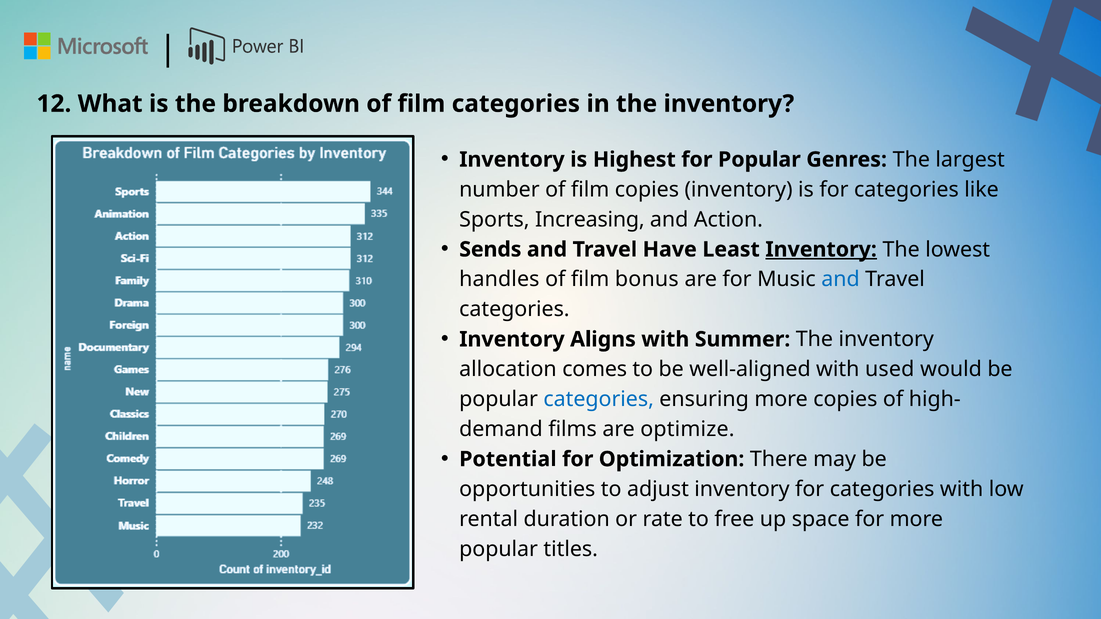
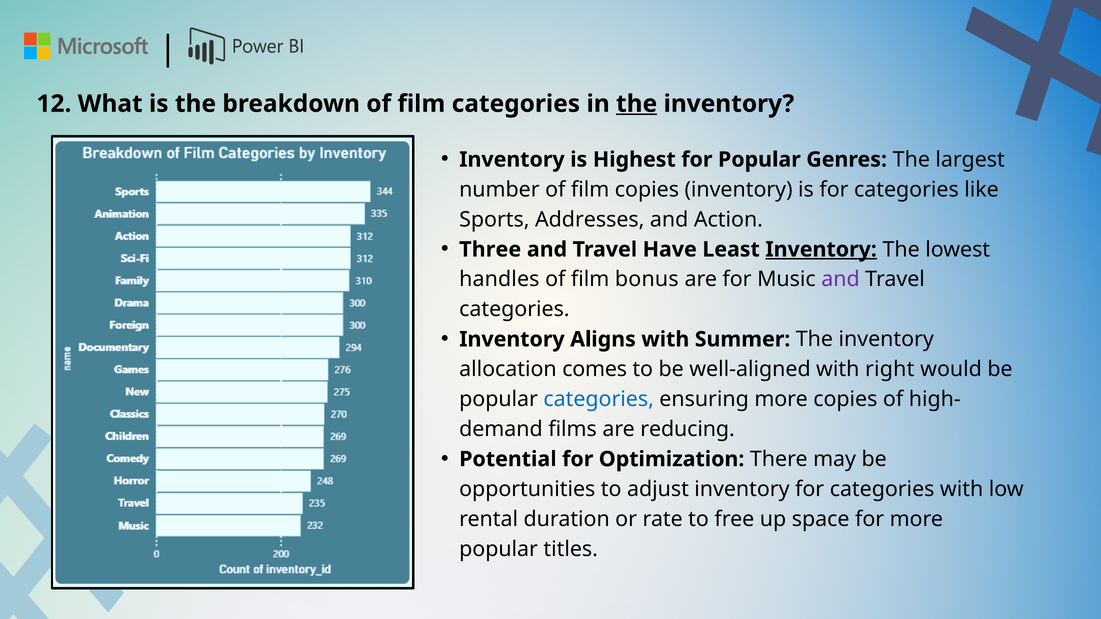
the underline: none -> present (637, 104)
Increasing: Increasing -> Addresses (590, 220)
Sends: Sends -> Three (490, 250)
and colour: blue -> purple (841, 280)
used: used -> right (890, 369)
optimize: optimize -> reducing (688, 429)
